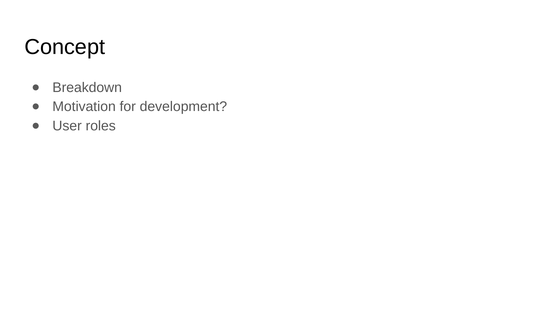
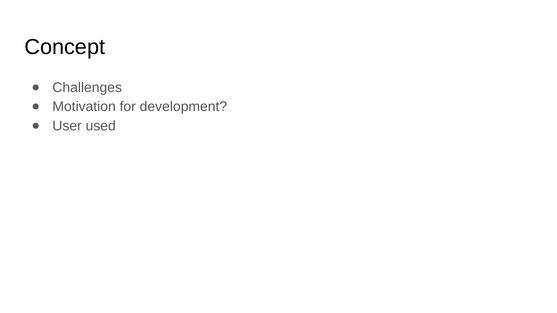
Breakdown: Breakdown -> Challenges (87, 88)
roles: roles -> used (101, 126)
